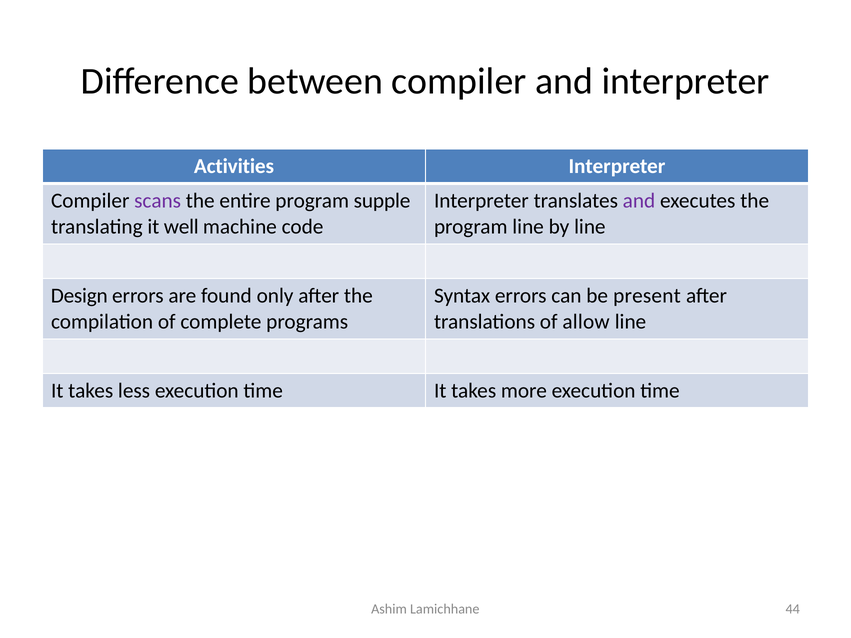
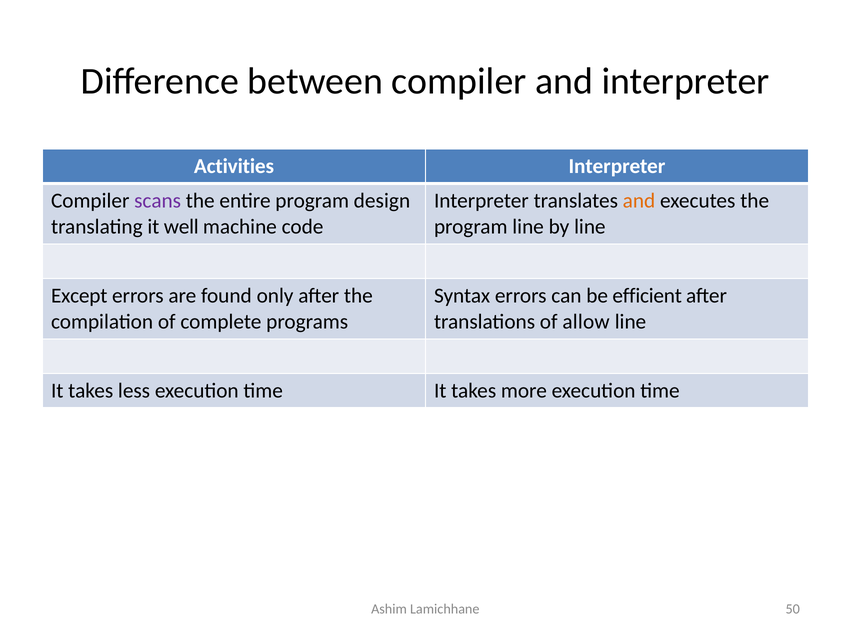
supple: supple -> design (382, 201)
and colour: purple -> orange (639, 201)
Design: Design -> Except (79, 296)
present: present -> efficient (647, 296)
44: 44 -> 50 (793, 609)
